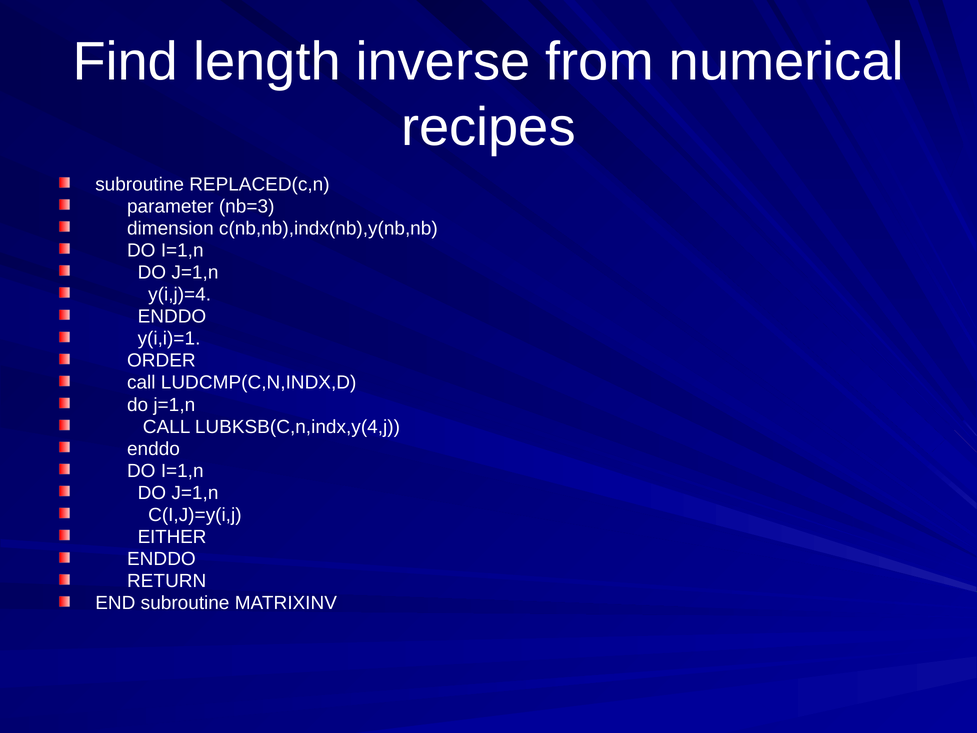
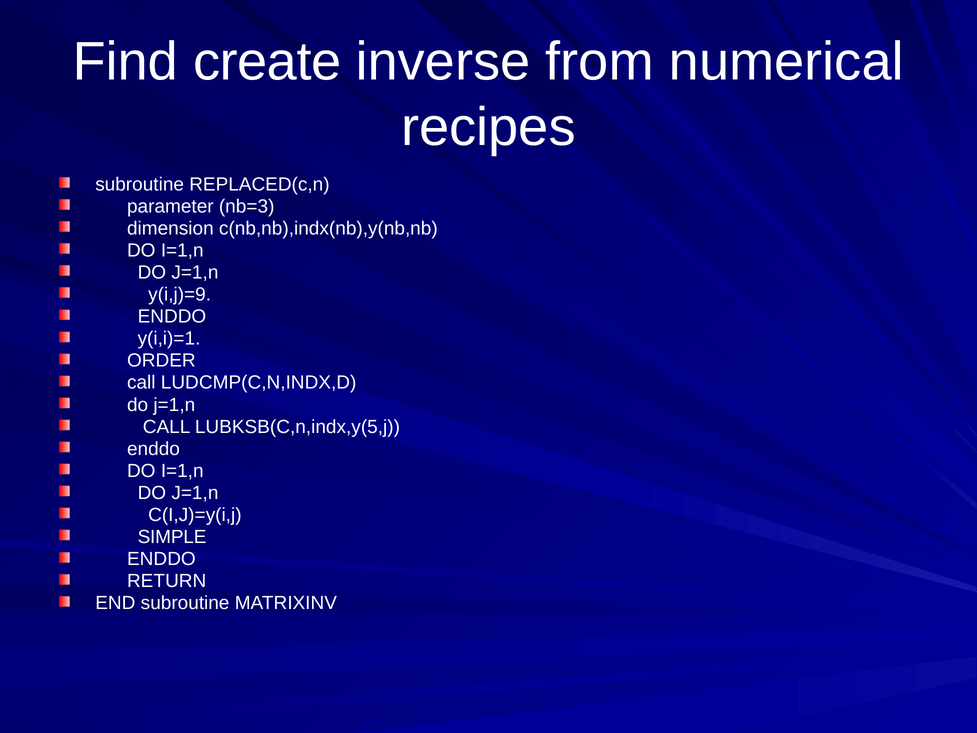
length: length -> create (267, 62)
y(i,j)=4: y(i,j)=4 -> y(i,j)=9 (180, 294)
LUBKSB(C,n,indx,y(4,j: LUBKSB(C,n,indx,y(4,j -> LUBKSB(C,n,indx,y(5,j (297, 427)
EITHER: EITHER -> SIMPLE (172, 537)
